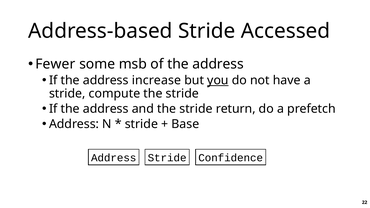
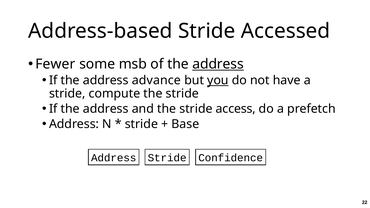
address underline: none -> present (218, 64)
increase: increase -> advance (156, 80)
return: return -> access (236, 109)
